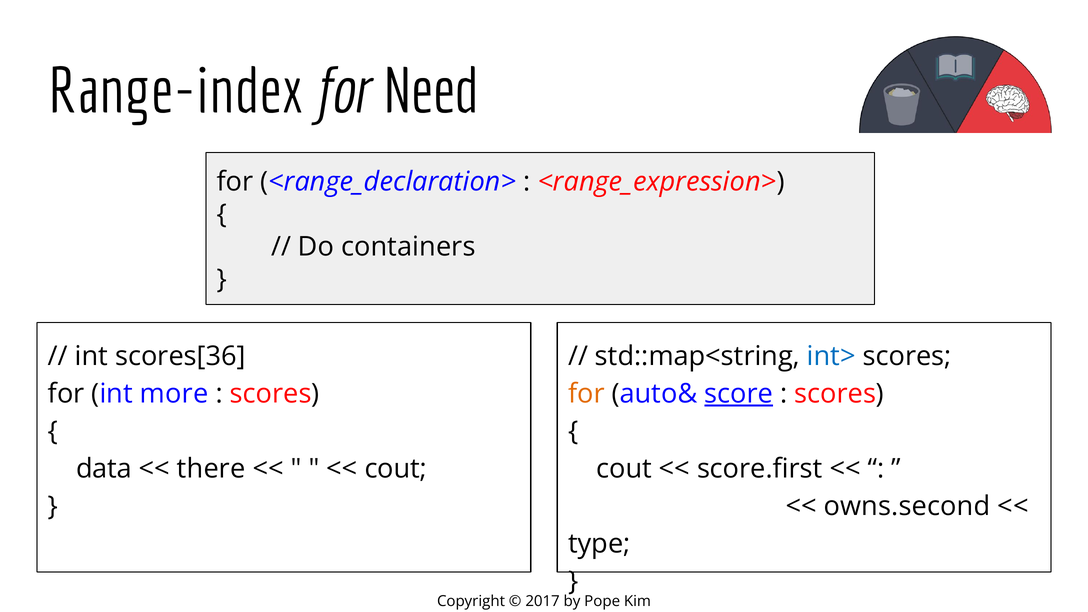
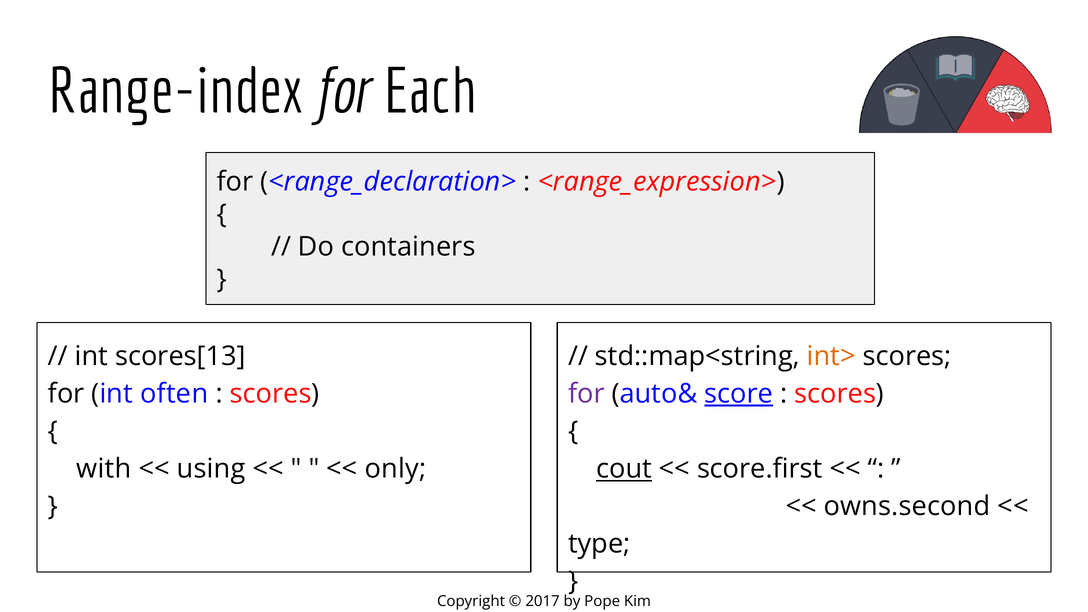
Need: Need -> Each (430, 92)
scores[36: scores[36 -> scores[13 (180, 356)
int> colour: blue -> orange (831, 356)
more: more -> often (174, 394)
for colour: orange -> purple (586, 394)
data: data -> with (104, 469)
there: there -> using (211, 469)
cout: cout -> only (396, 469)
cout underline: none -> present (624, 469)
